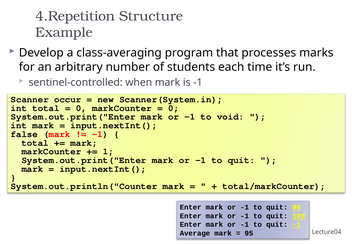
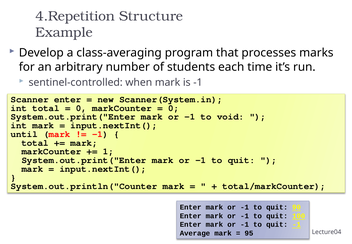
Scanner occur: occur -> enter (68, 99)
false: false -> until (24, 134)
